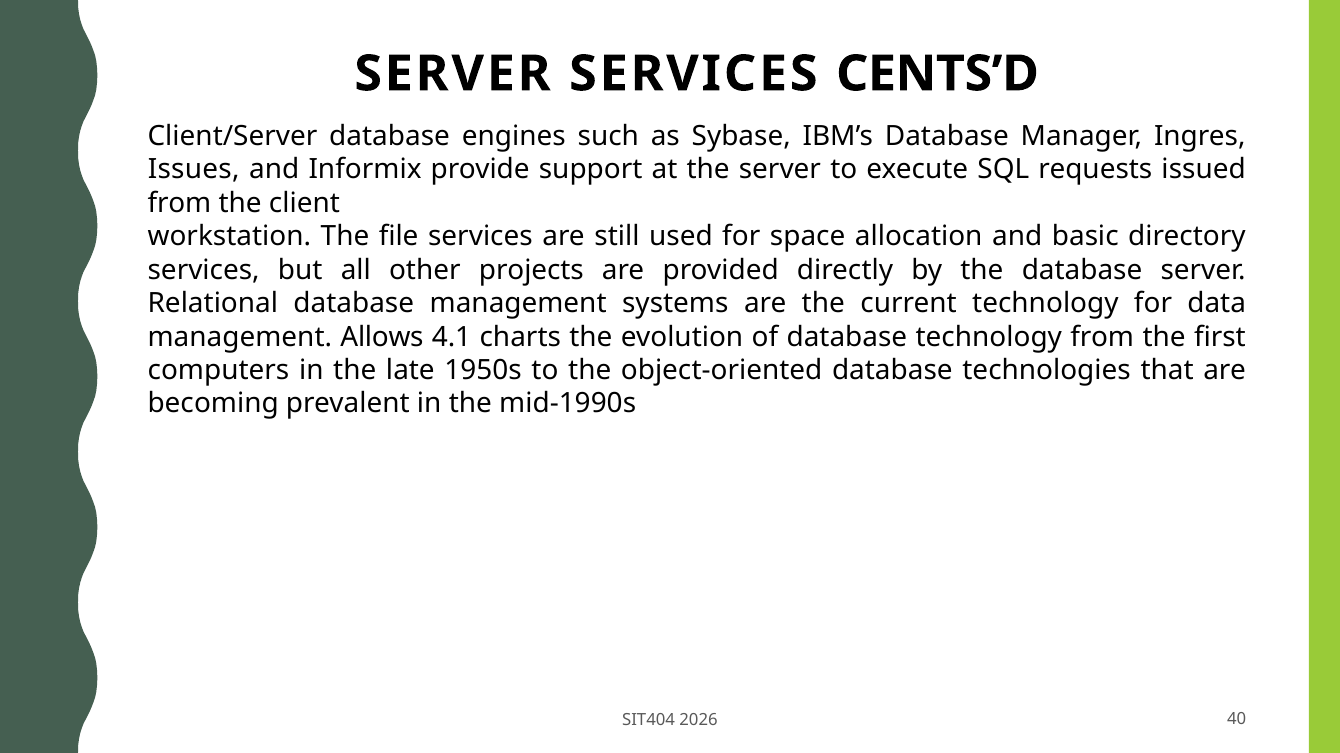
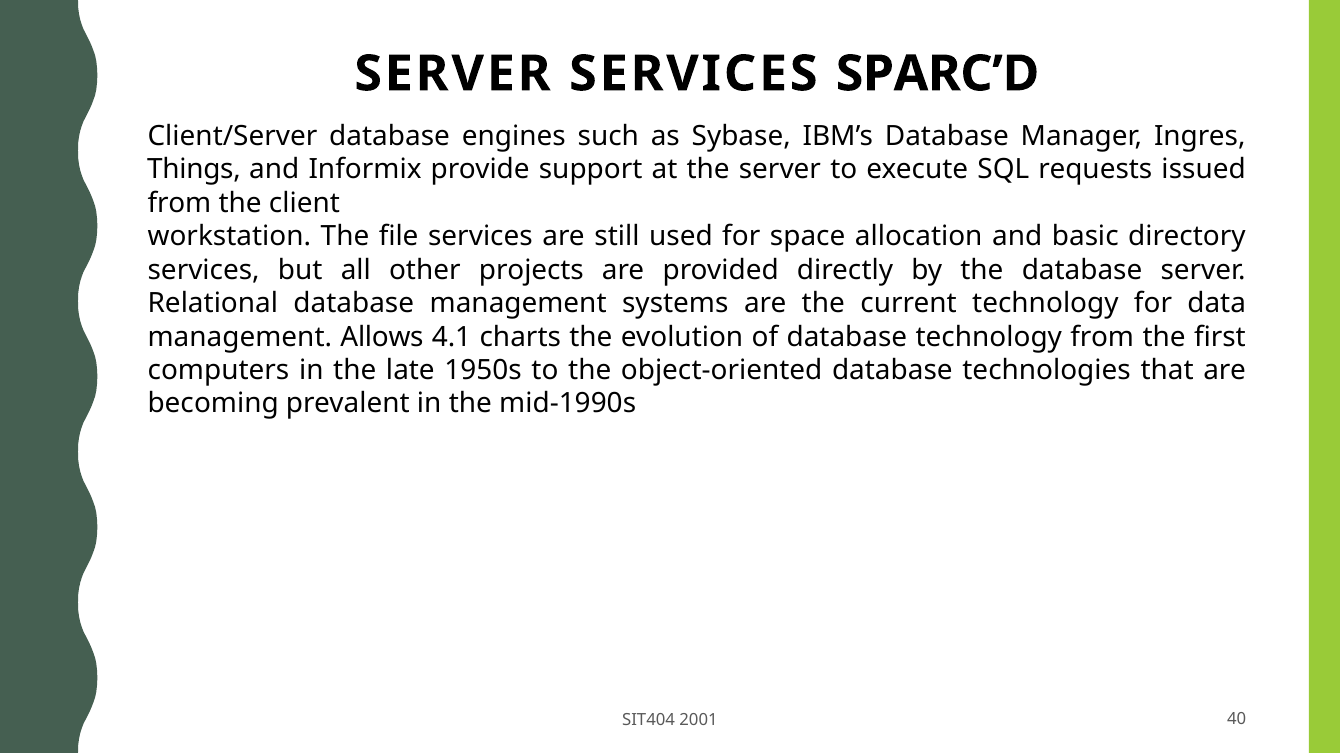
CENTS’D: CENTS’D -> SPARC’D (937, 74)
Issues: Issues -> Things (194, 170)
2026: 2026 -> 2001 (699, 721)
